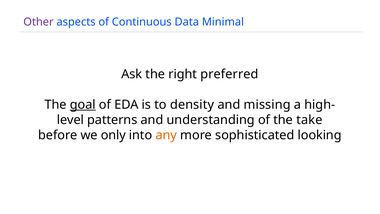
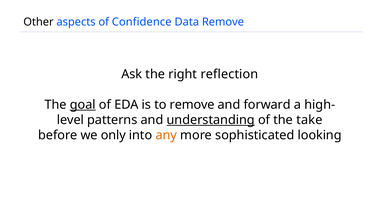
Other colour: purple -> black (38, 22)
Continuous: Continuous -> Confidence (142, 22)
Data Minimal: Minimal -> Remove (223, 22)
preferred: preferred -> reflection (229, 74)
to density: density -> remove (192, 105)
missing: missing -> forward (267, 105)
understanding underline: none -> present (211, 120)
